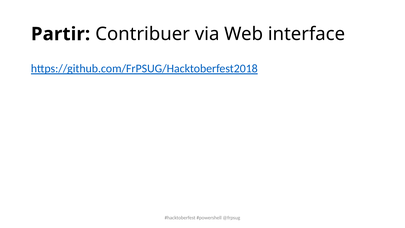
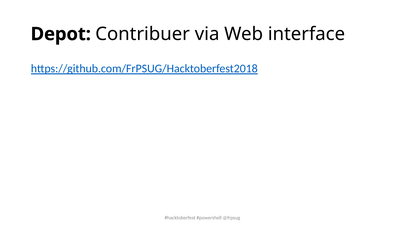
Partir: Partir -> Depot (61, 34)
